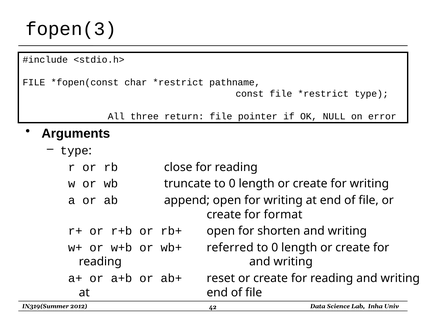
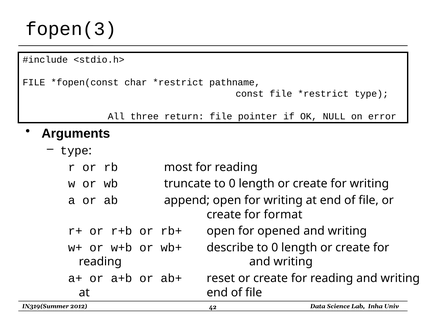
close: close -> most (178, 167)
shorten: shorten -> opened (279, 231)
referred: referred -> describe (230, 248)
